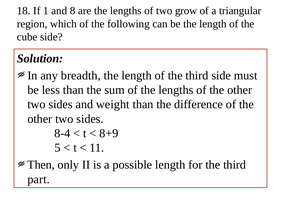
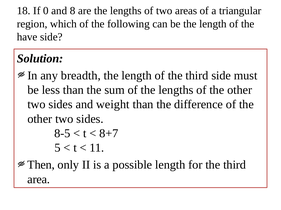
1: 1 -> 0 (46, 11)
grow: grow -> areas (186, 11)
cube: cube -> have (27, 37)
8-4: 8-4 -> 8-5 (62, 134)
8+9: 8+9 -> 8+7 (109, 134)
part: part -> area (39, 180)
